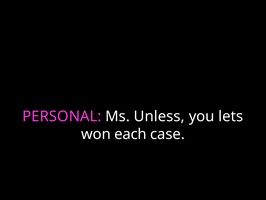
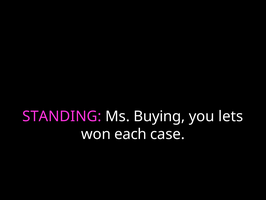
PERSONAL: PERSONAL -> STANDING (62, 116)
Unless: Unless -> Buying (159, 116)
